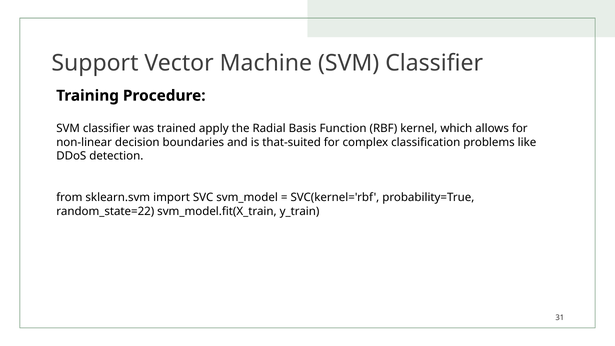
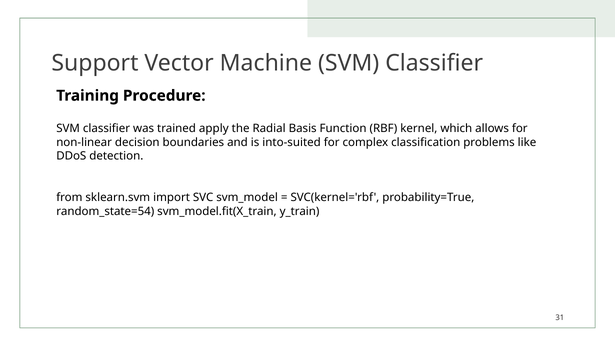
that-suited: that-suited -> into-suited (292, 142)
random_state=22: random_state=22 -> random_state=54 (105, 211)
